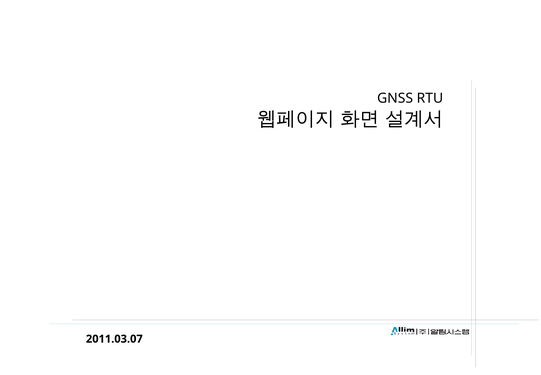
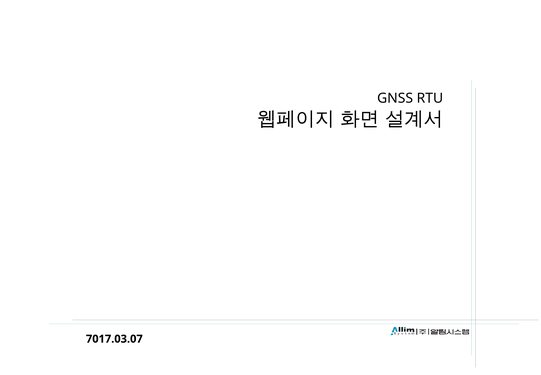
2011.03.07: 2011.03.07 -> 7017.03.07 (114, 339)
